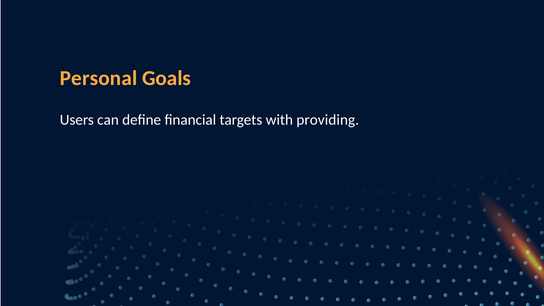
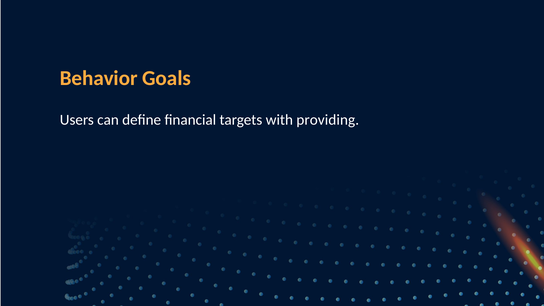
Personal: Personal -> Behavior (99, 78)
